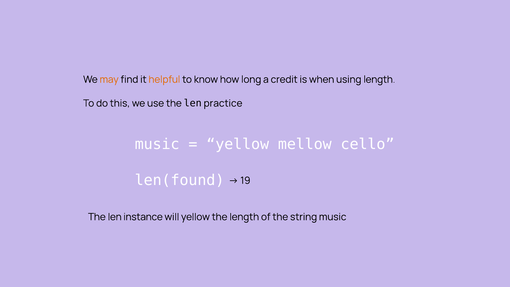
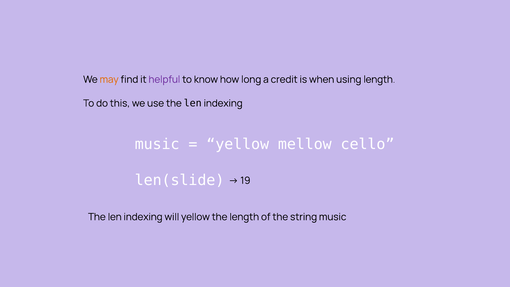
helpful colour: orange -> purple (164, 79)
use the len practice: practice -> indexing (223, 103)
len(found: len(found -> len(slide (180, 180)
instance: instance -> indexing (143, 217)
